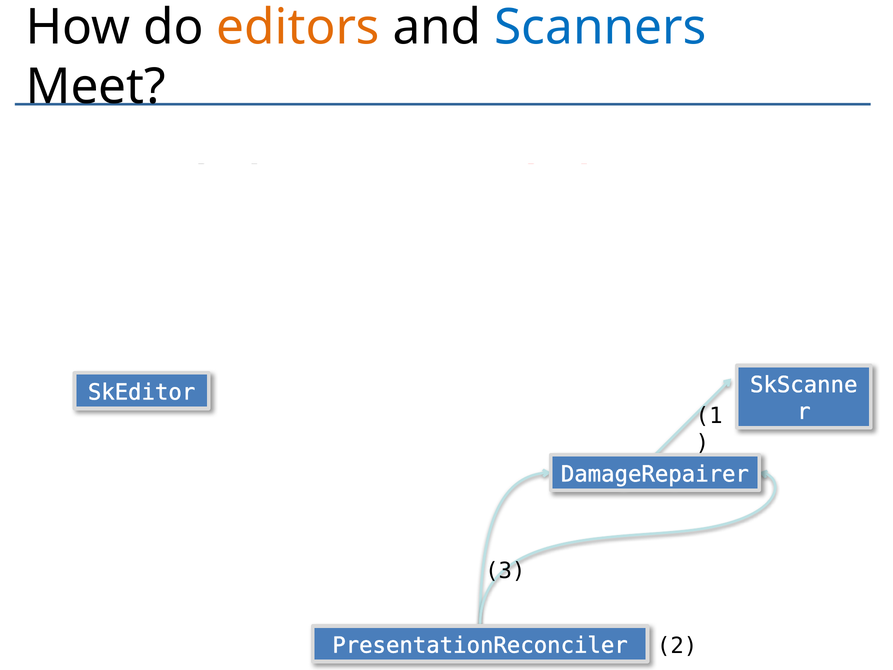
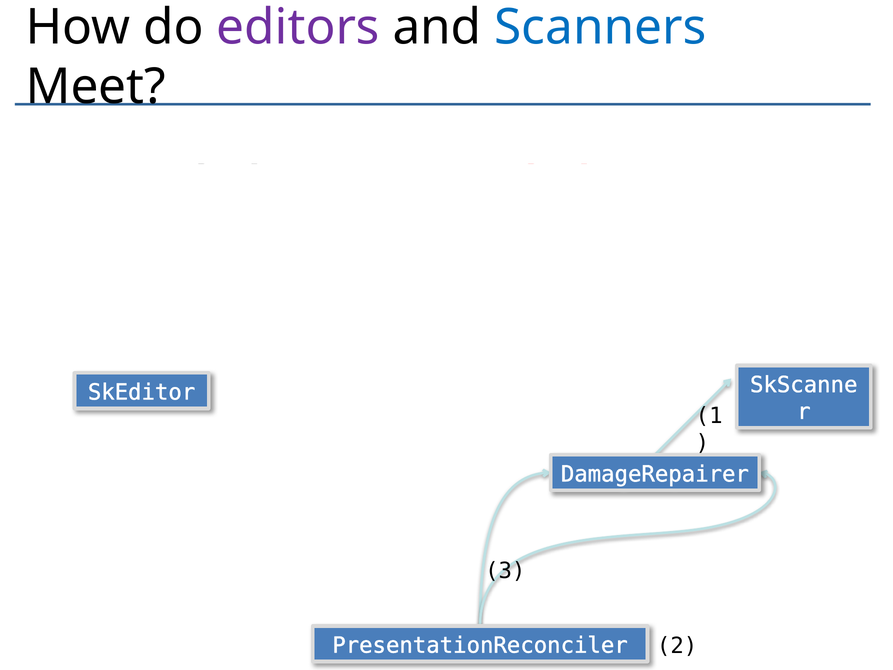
editors colour: orange -> purple (298, 27)
